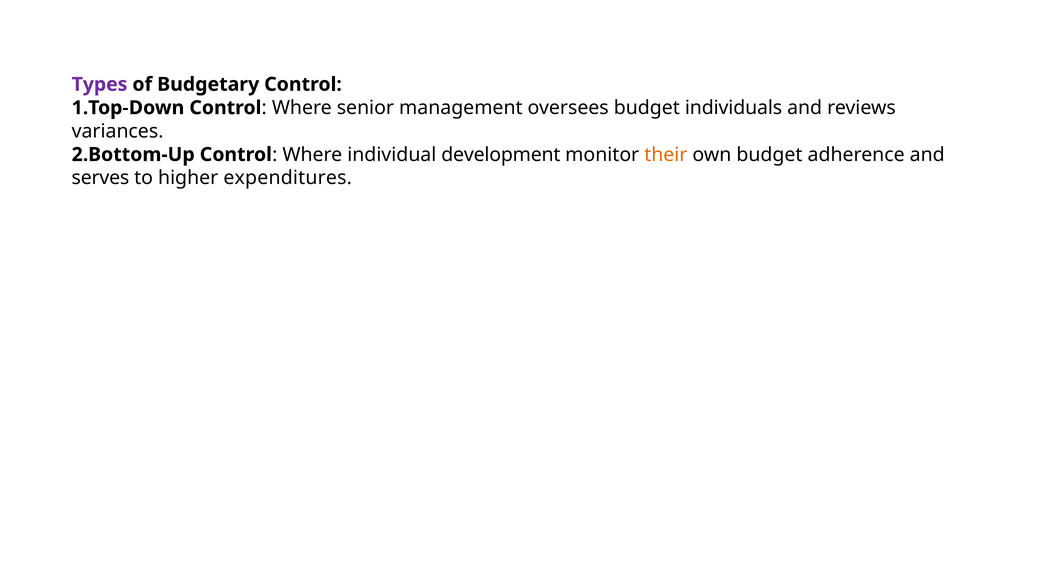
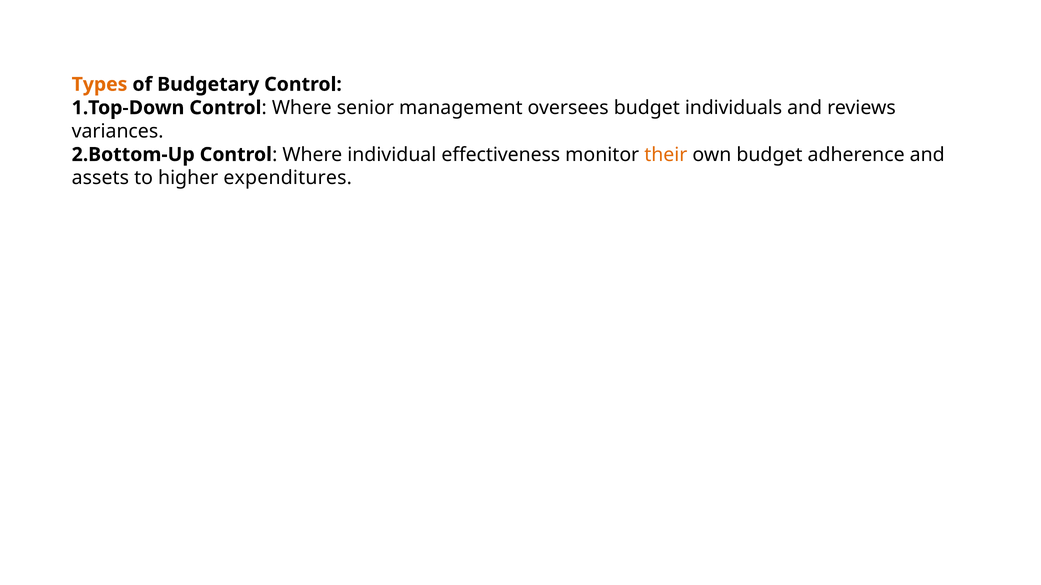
Types colour: purple -> orange (100, 84)
development: development -> effectiveness (501, 155)
serves: serves -> assets (100, 178)
